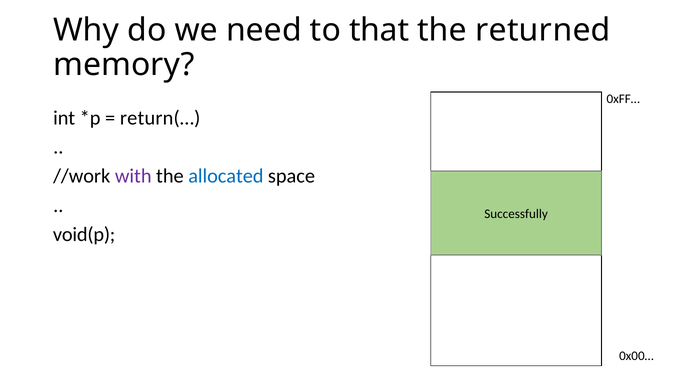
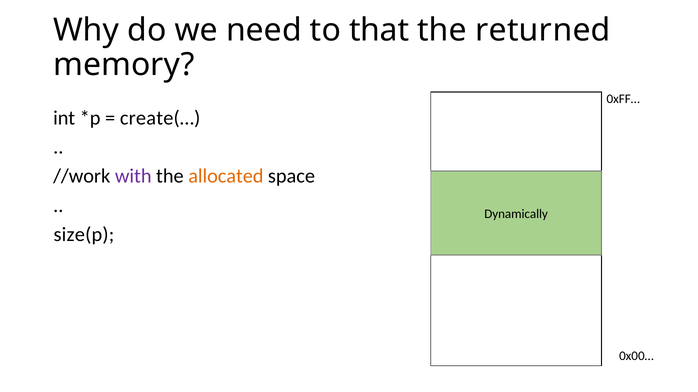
return(…: return(… -> create(… (160, 118)
allocated colour: blue -> orange (226, 177)
Successfully: Successfully -> Dynamically (516, 214)
void(p: void(p -> size(p (84, 235)
